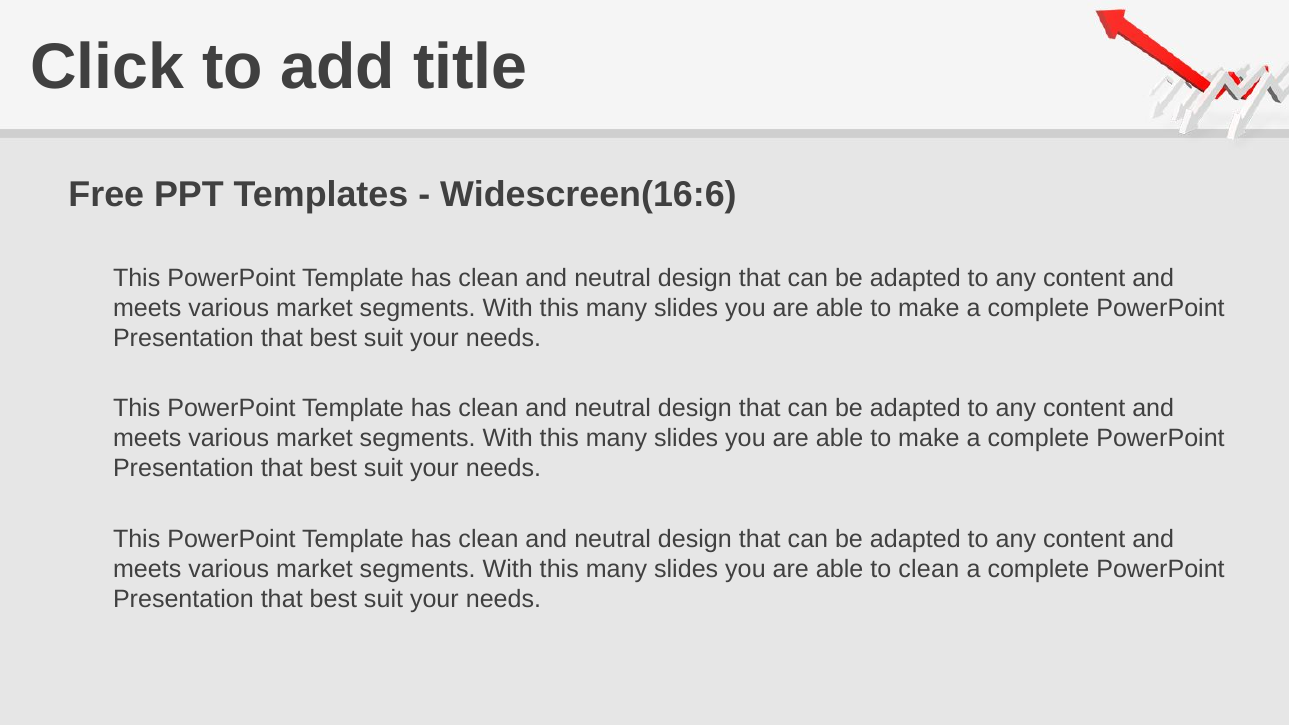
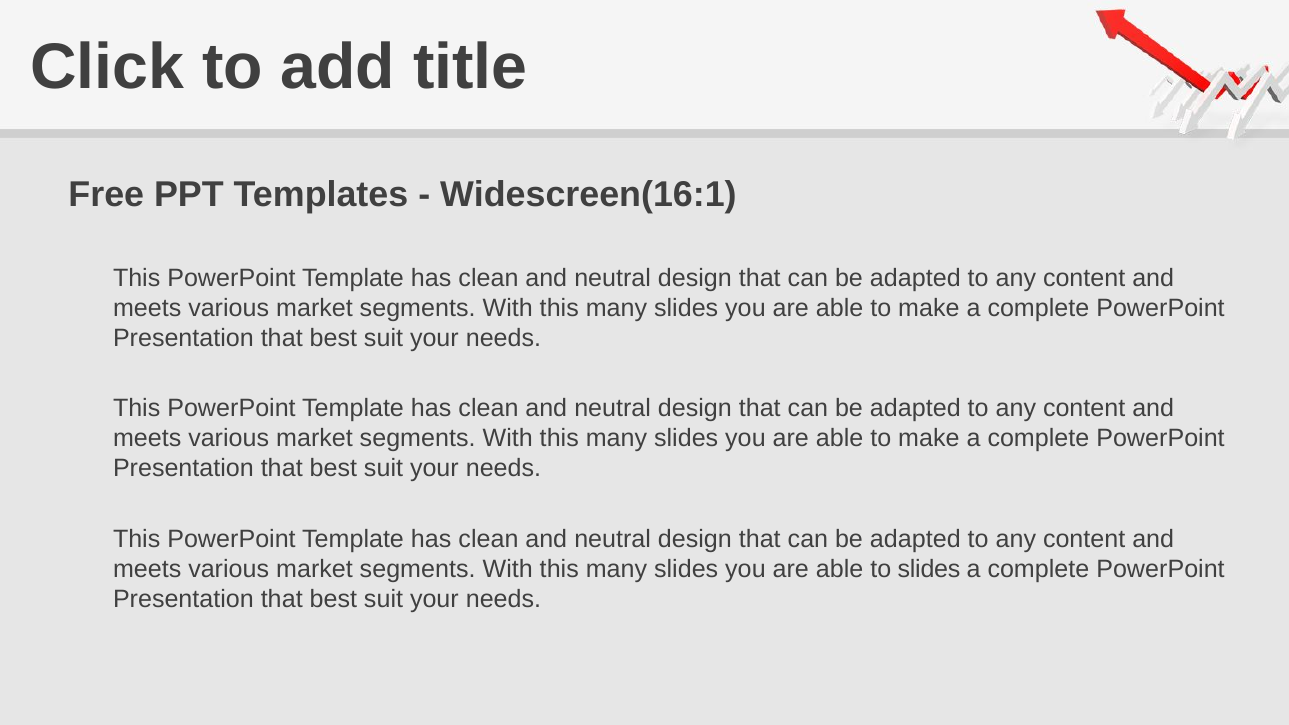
Widescreen(16:6: Widescreen(16:6 -> Widescreen(16:1 (588, 194)
to clean: clean -> slides (929, 569)
